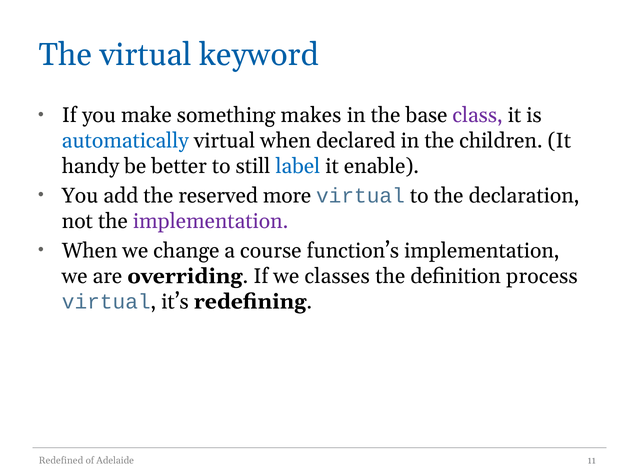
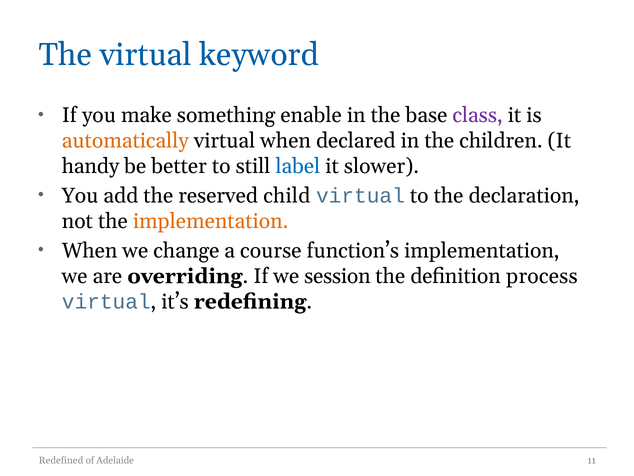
makes: makes -> enable (311, 115)
automatically colour: blue -> orange (125, 141)
enable: enable -> slower (381, 166)
more: more -> child (287, 196)
implementation colour: purple -> orange (211, 221)
classes: classes -> session (337, 276)
